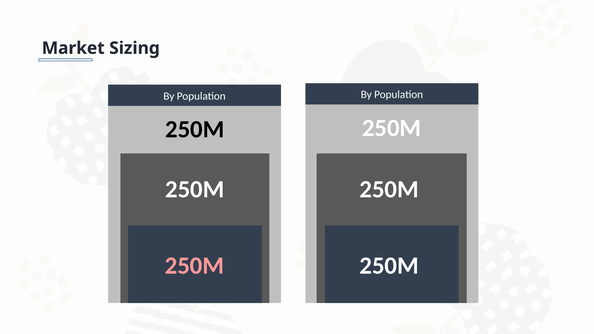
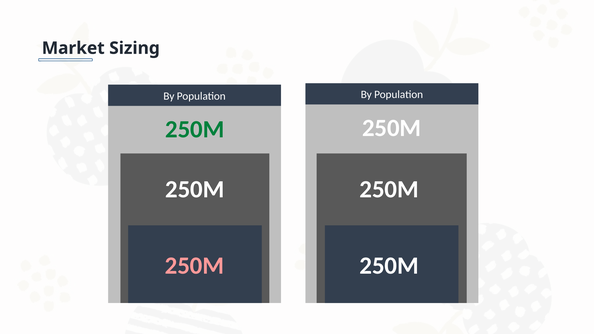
250M colour: black -> green (195, 129)
